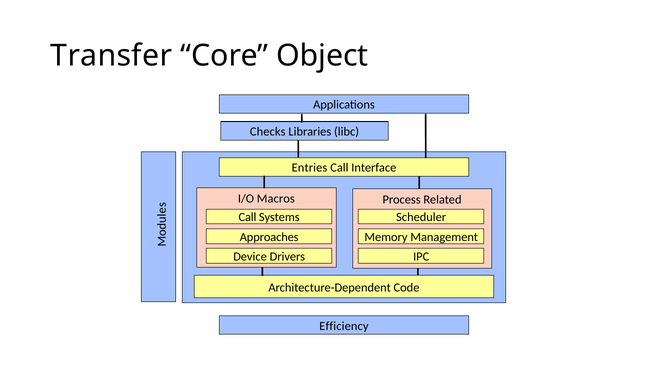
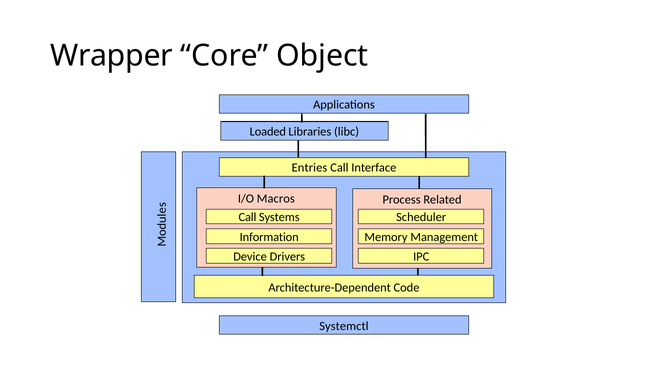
Transfer: Transfer -> Wrapper (112, 56)
Checks: Checks -> Loaded (268, 132)
Approaches: Approaches -> Information (269, 237)
Efficiency: Efficiency -> Systemctl (344, 326)
